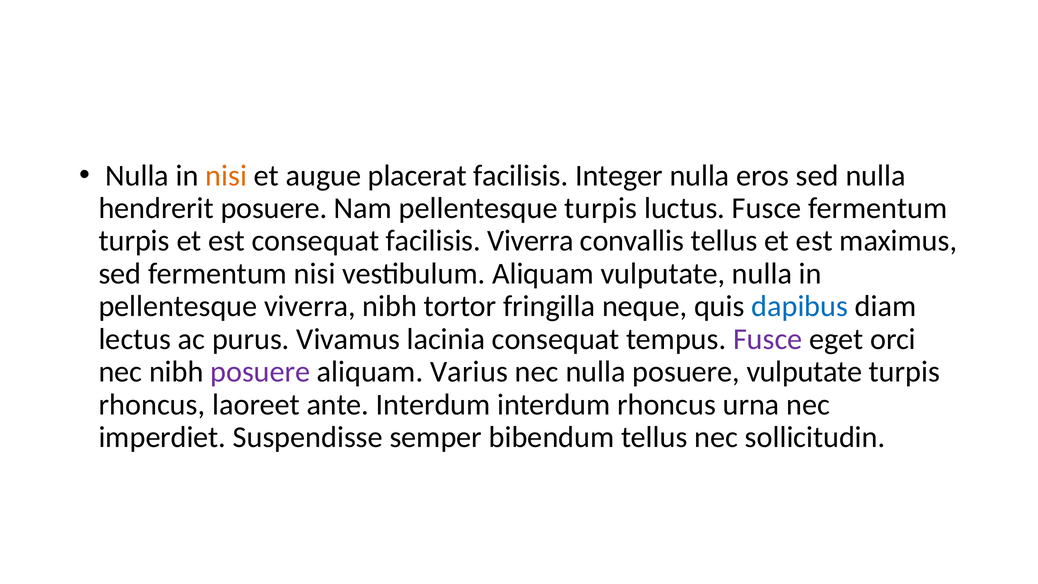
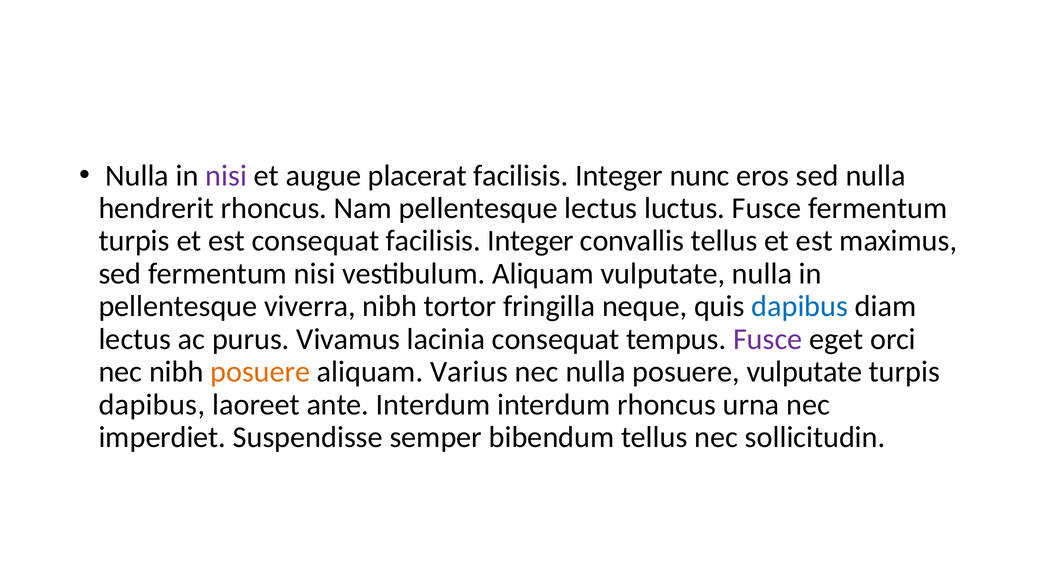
nisi colour: orange -> purple (226, 175)
Integer nulla: nulla -> nunc (700, 175)
hendrerit posuere: posuere -> rhoncus (274, 208)
pellentesque turpis: turpis -> lectus (601, 208)
consequat facilisis Viverra: Viverra -> Integer (531, 241)
posuere colour: purple -> orange (260, 372)
rhoncus: rhoncus -> dapibus (152, 404)
